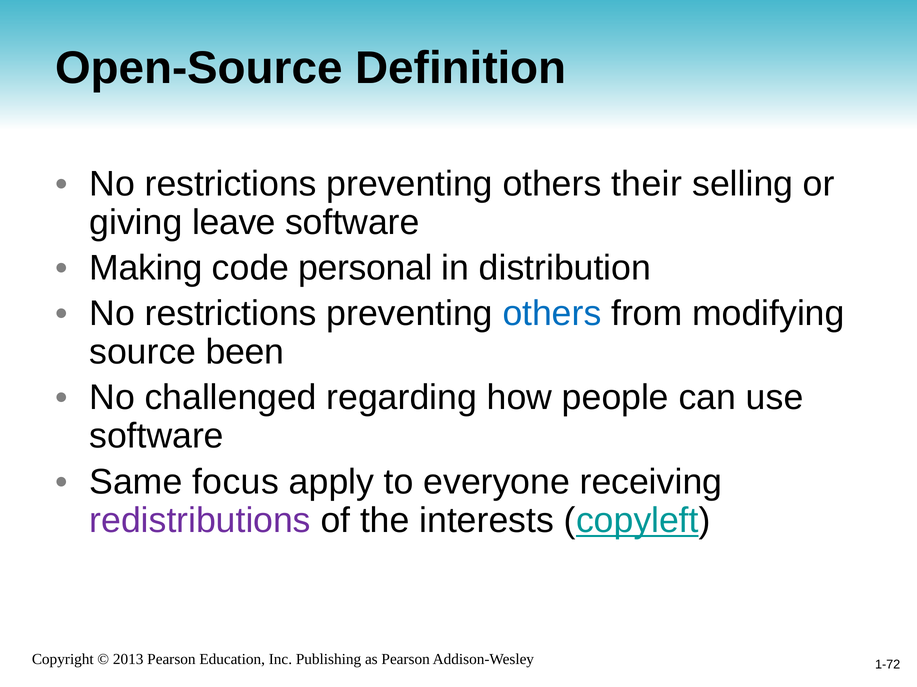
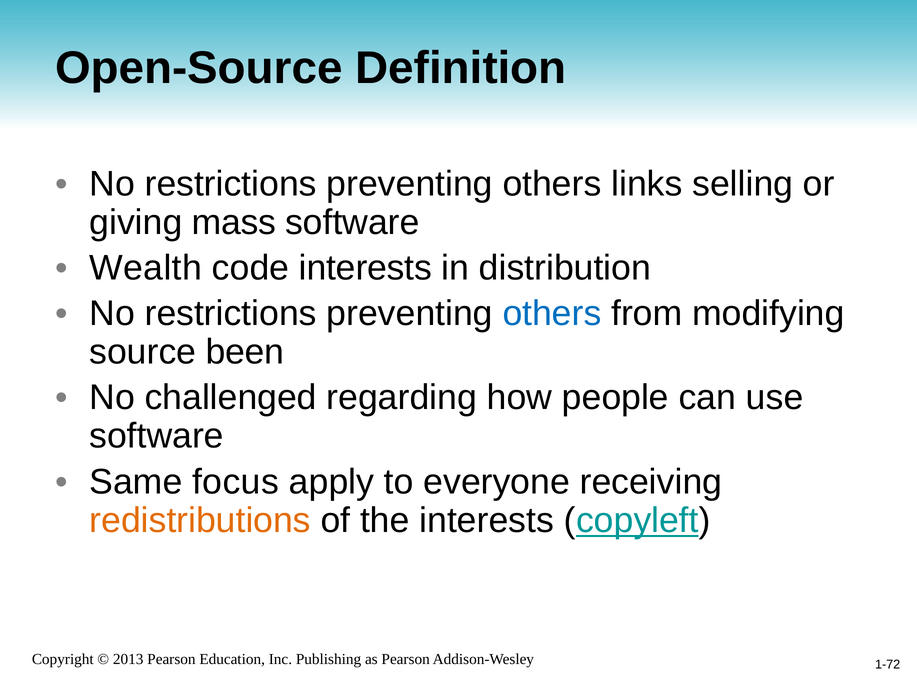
their: their -> links (647, 184)
leave: leave -> mass (234, 223)
Making: Making -> Wealth (146, 268)
code personal: personal -> interests (365, 268)
redistributions colour: purple -> orange (200, 521)
